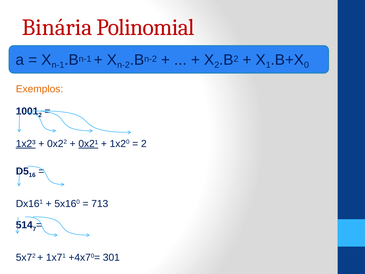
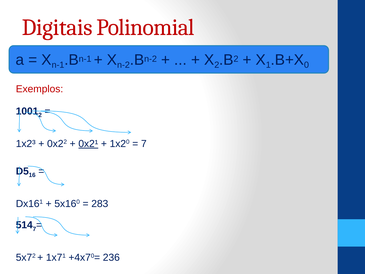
Binária: Binária -> Digitais (57, 27)
Exemplos colour: orange -> red (40, 89)
1x2³ underline: present -> none (26, 144)
2: 2 -> 7 (144, 144)
713: 713 -> 283 (100, 203)
301: 301 -> 236 (111, 257)
